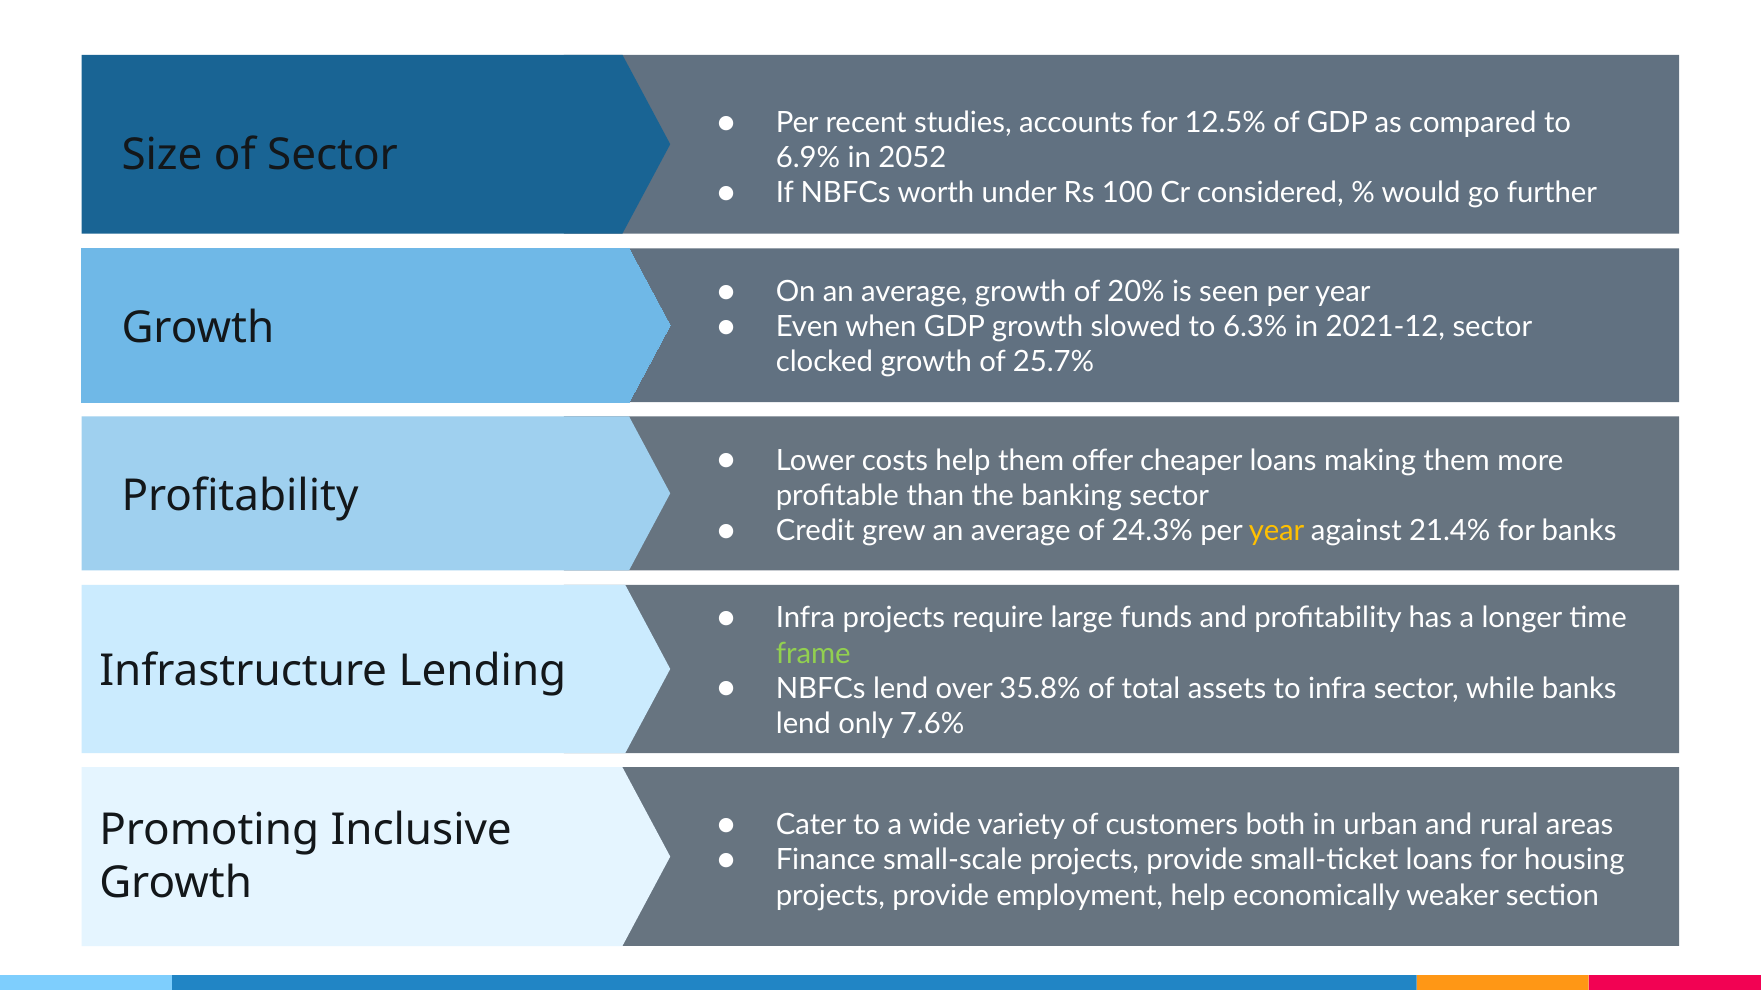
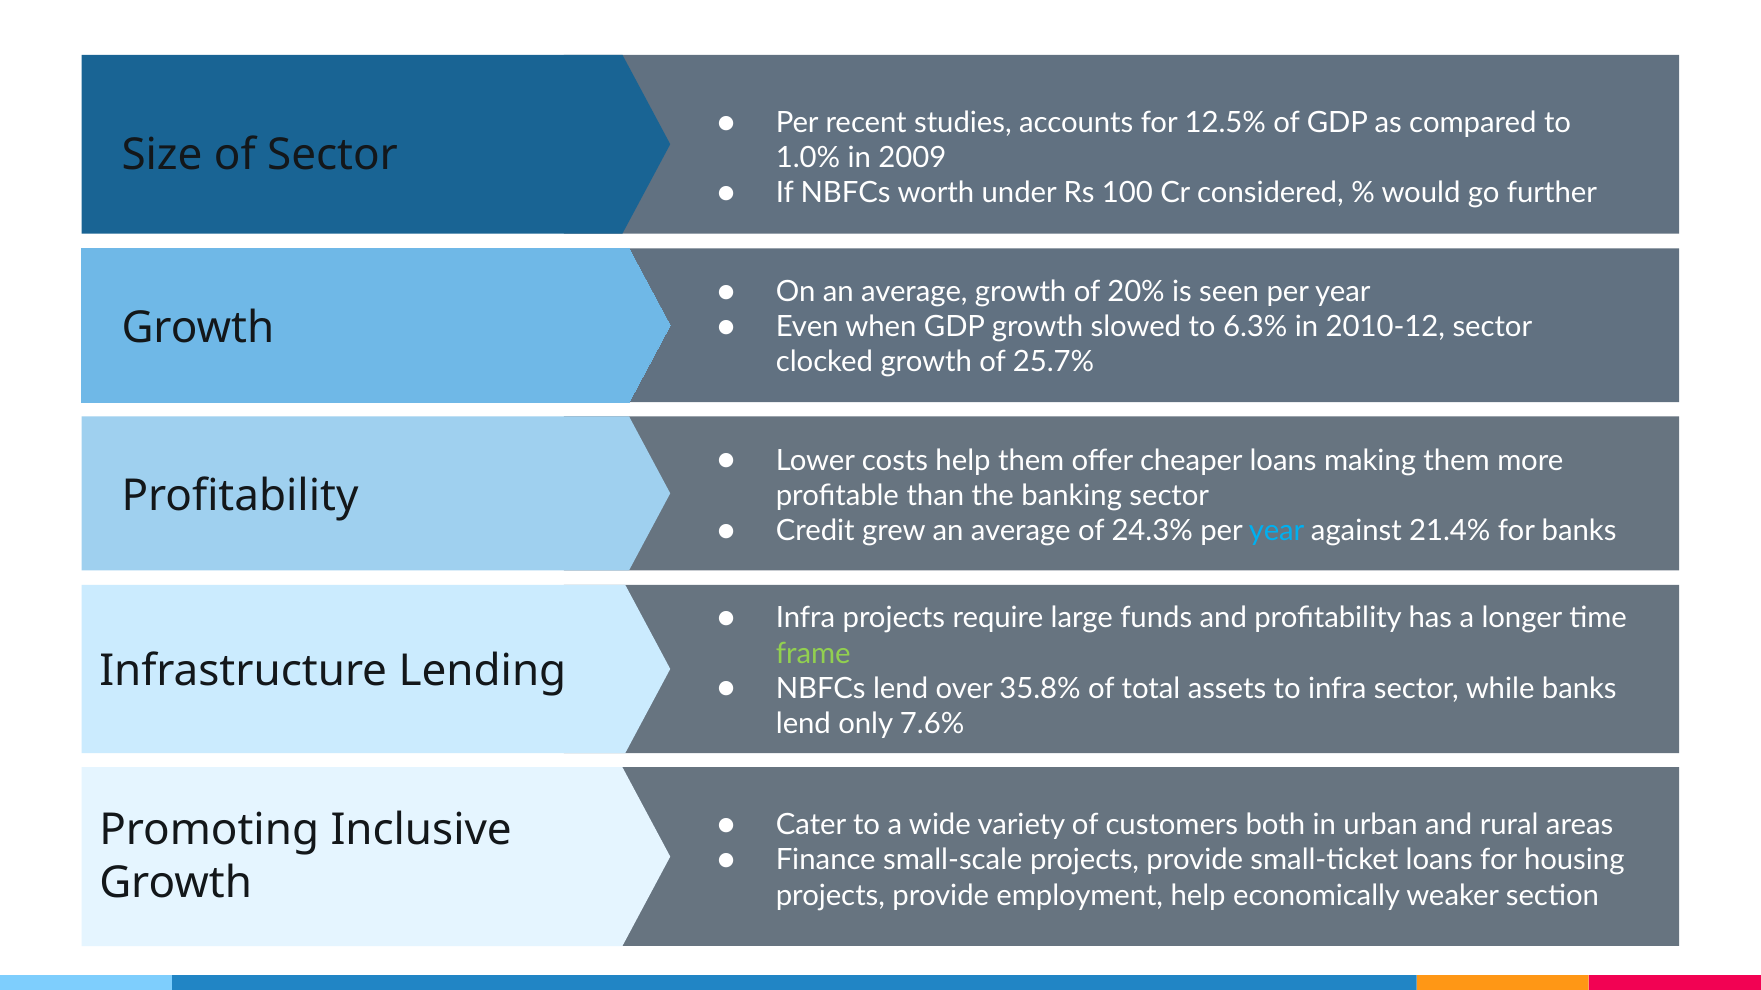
6.9%: 6.9% -> 1.0% (808, 158)
2052: 2052 -> 2009 (912, 158)
2021-12: 2021-12 -> 2010-12 (1385, 327)
year colour: yellow -> light blue (1277, 531)
